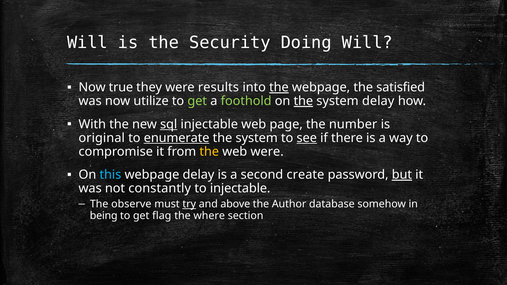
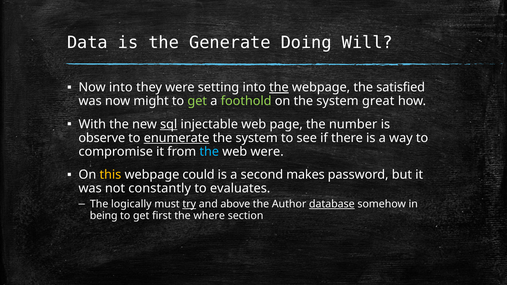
Will: Will -> Data (87, 43)
Security: Security -> Generate (230, 43)
Now true: true -> into (121, 87)
results: results -> setting (218, 87)
utilize: utilize -> might (151, 101)
the underline: present -> none (303, 101)
system delay: delay -> great (378, 101)
original: original -> observe (102, 138)
see underline: present -> none (307, 138)
the colour: yellow -> light blue (209, 152)
this colour: light blue -> yellow (110, 175)
webpage delay: delay -> could (199, 175)
create: create -> makes (305, 175)
but underline: present -> none (402, 175)
to injectable: injectable -> evaluates (240, 189)
observe: observe -> logically (131, 204)
database underline: none -> present (332, 204)
flag: flag -> first (162, 216)
